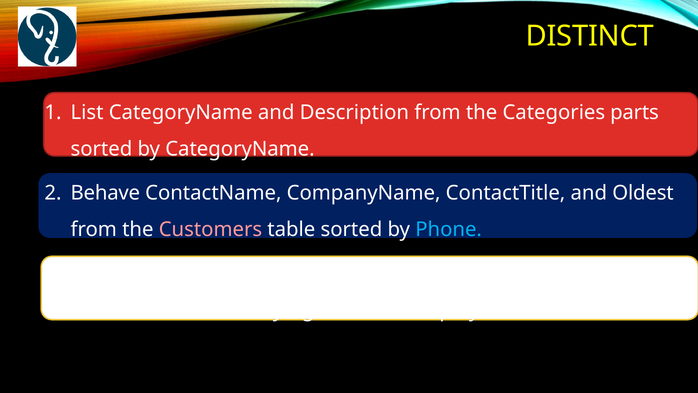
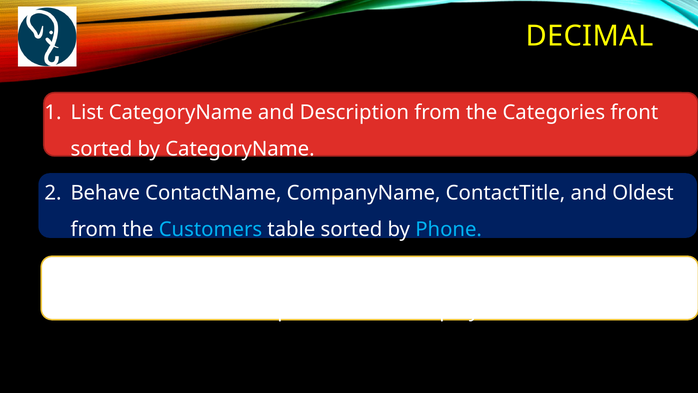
DISTINCT: DISTINCT -> DECIMAL (590, 36)
parts: parts -> front (634, 112)
Customers colour: pink -> light blue (210, 229)
relying: relying -> emptbl (281, 310)
